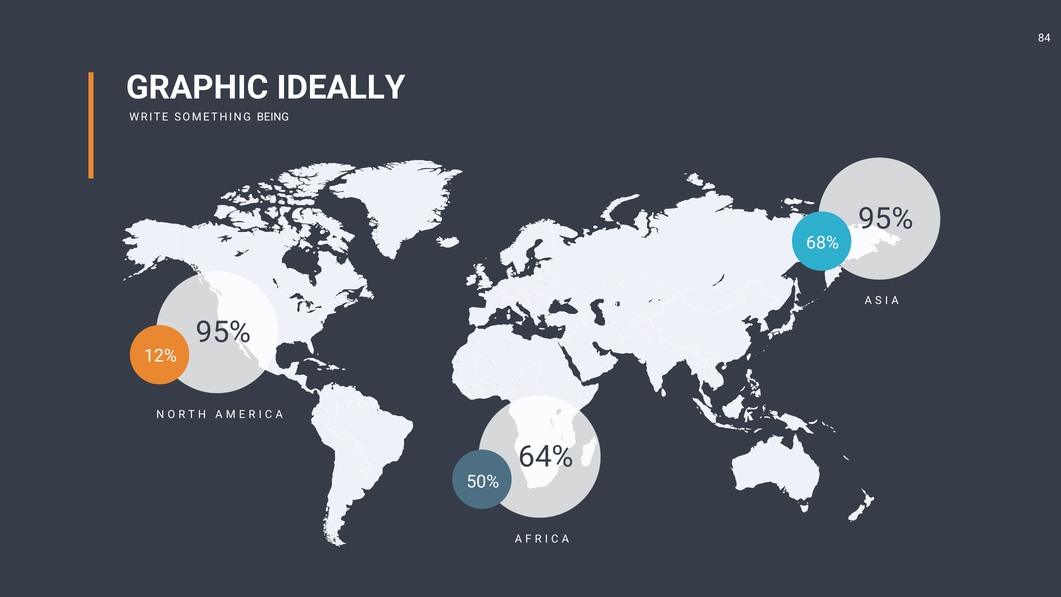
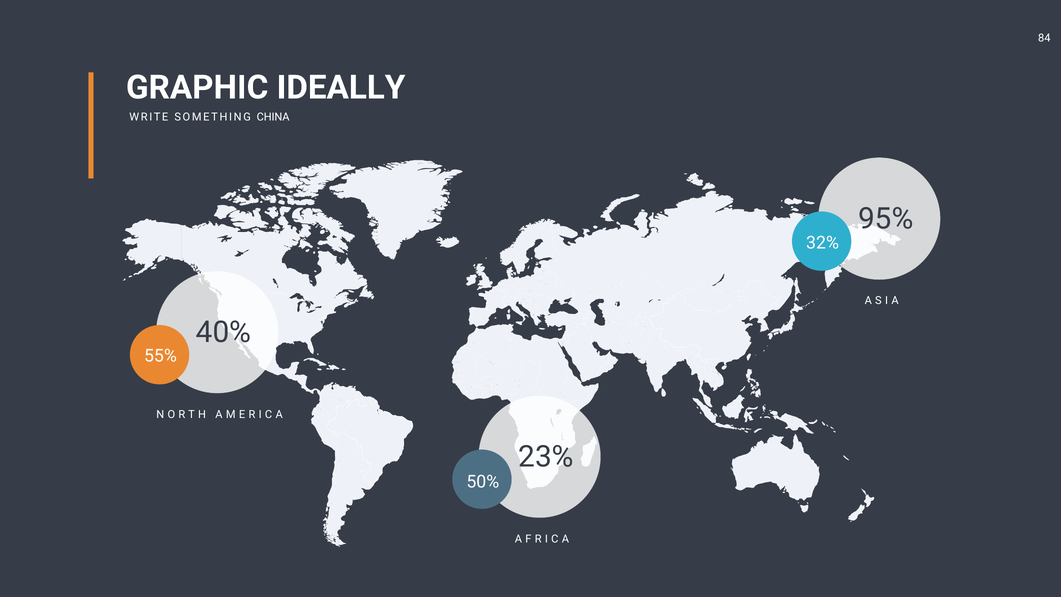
BEING: BEING -> CHINA (273, 117)
68%: 68% -> 32% (823, 243)
95%: 95% -> 40% (224, 332)
12%: 12% -> 55% (160, 356)
64%: 64% -> 23% (546, 457)
